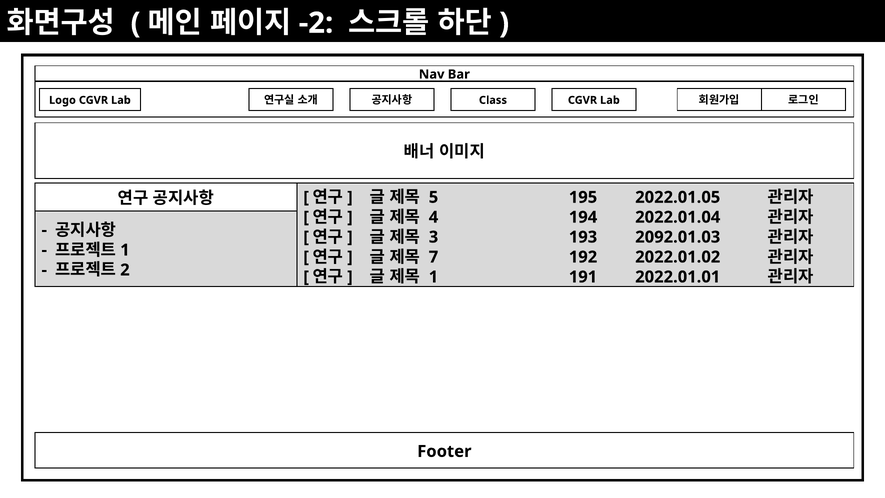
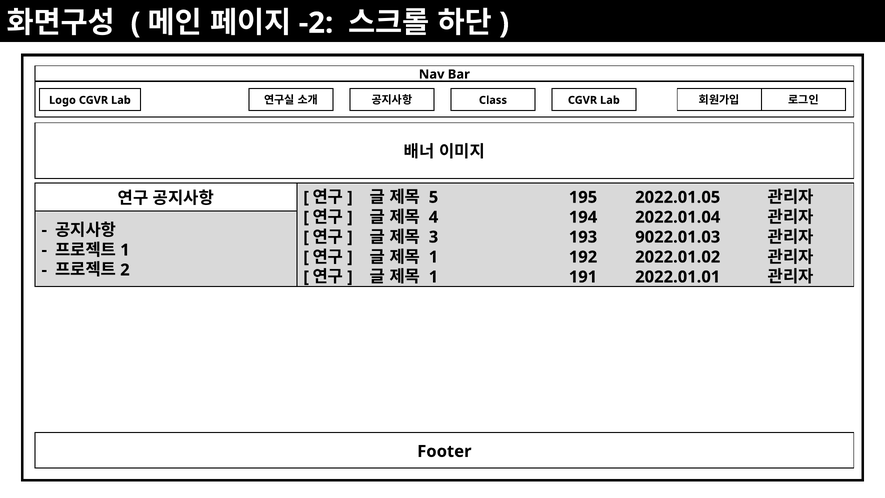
2092.01.03: 2092.01.03 -> 9022.01.03 (678, 237)
7: 7 -> 1 (434, 257)
